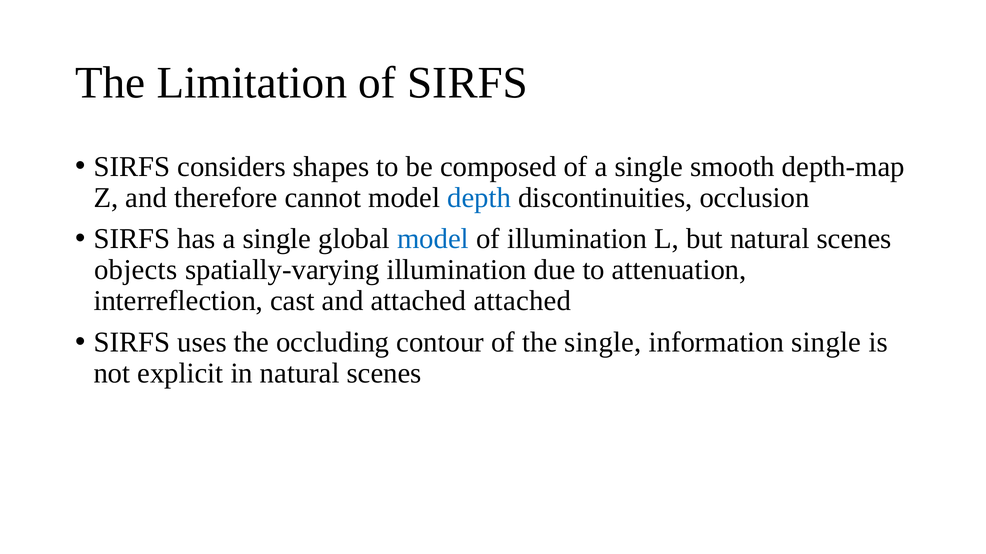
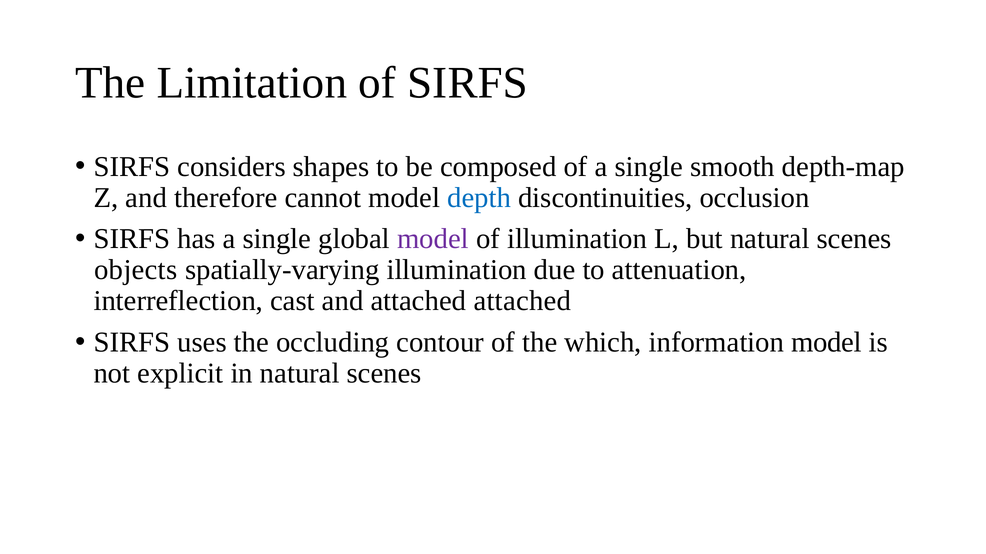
model colour: blue -> purple (433, 239)
the single: single -> which (603, 343)
information single: single -> model (826, 343)
